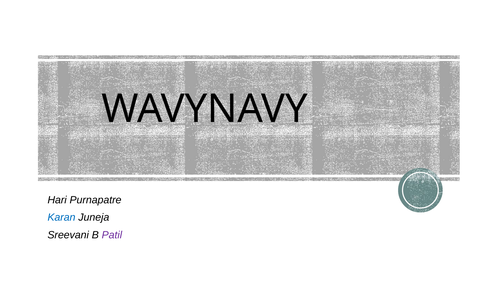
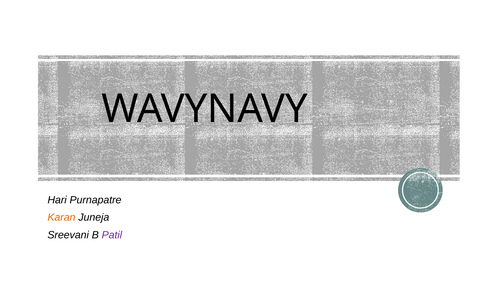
Karan colour: blue -> orange (61, 217)
